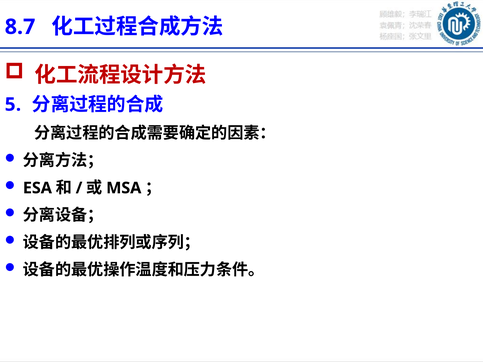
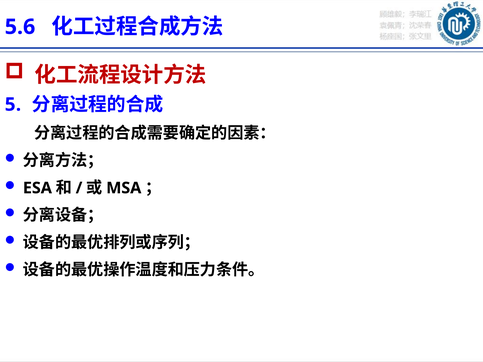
8.7: 8.7 -> 5.6 (20, 27)
